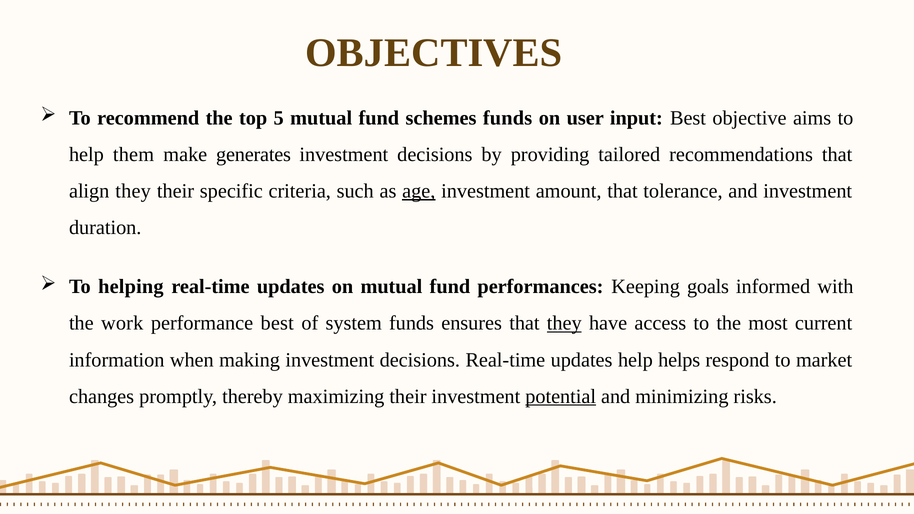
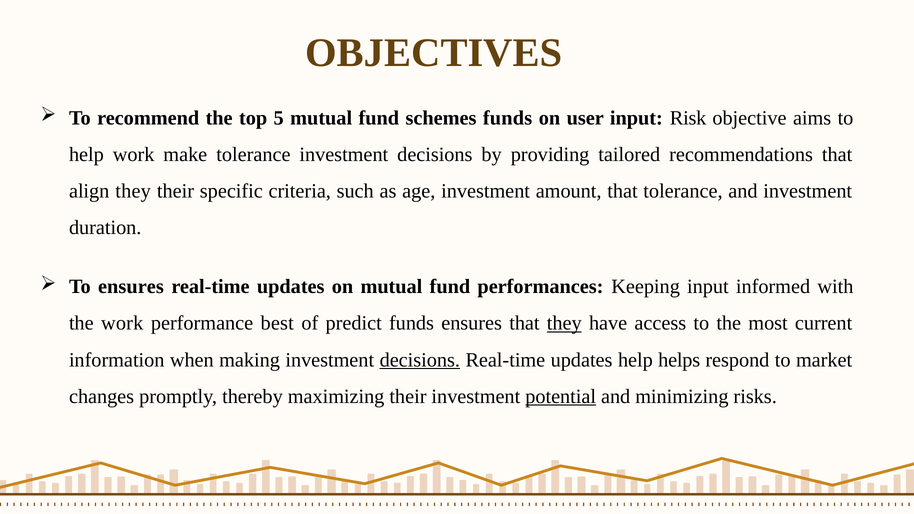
input Best: Best -> Risk (688, 118)
help them: them -> work (134, 155)
make generates: generates -> tolerance (253, 155)
age underline: present -> none (419, 191)
To helping: helping -> ensures (131, 287)
Keeping goals: goals -> input (708, 287)
system: system -> predict (354, 323)
decisions underline: none -> present (420, 360)
